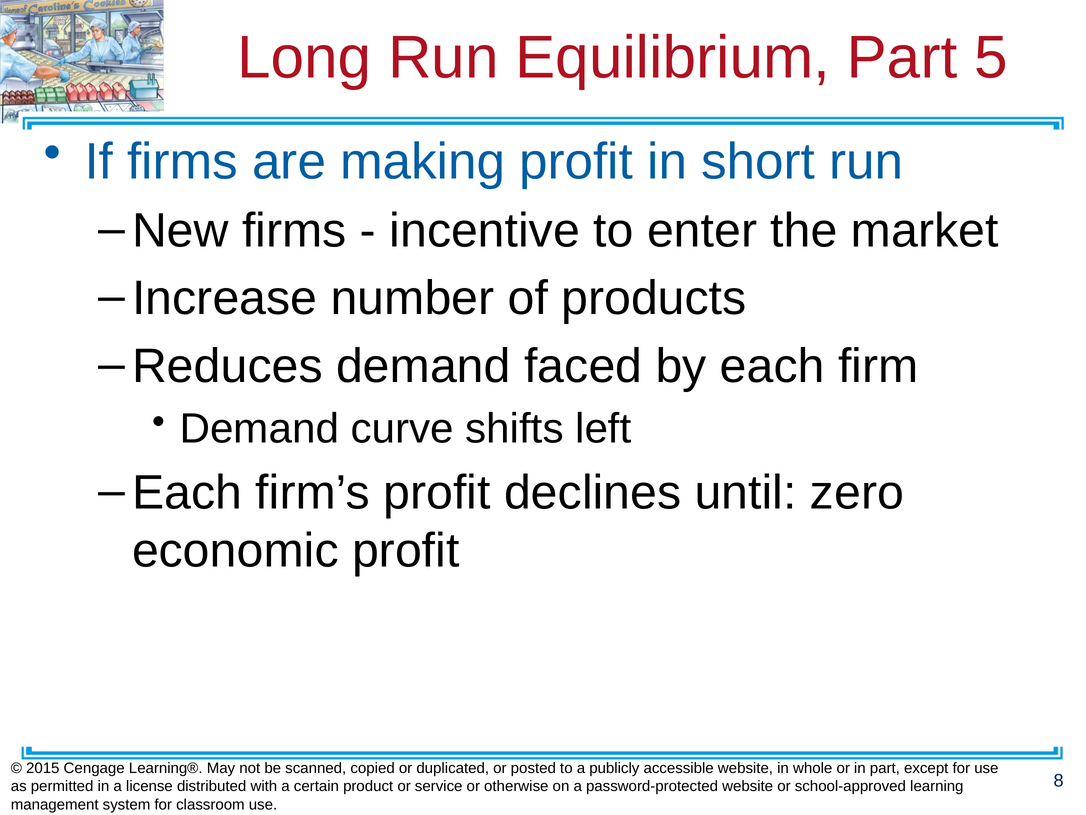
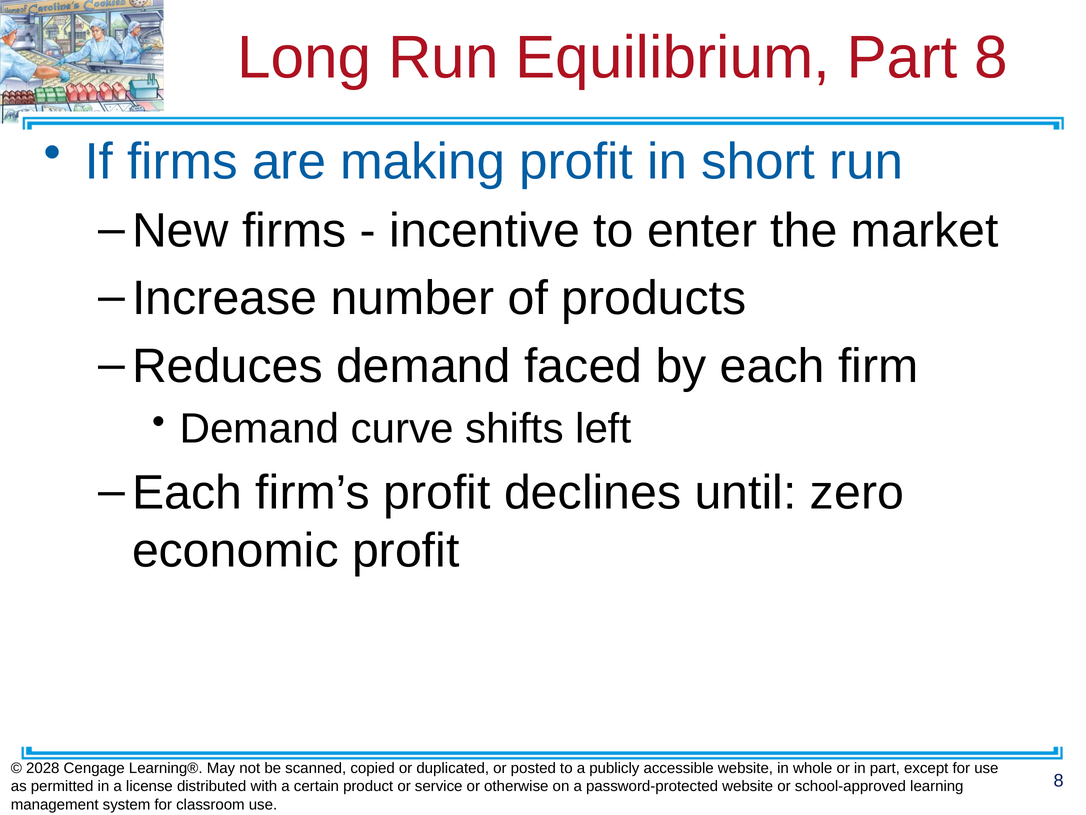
Part 5: 5 -> 8 (991, 58)
2015: 2015 -> 2028 (43, 768)
